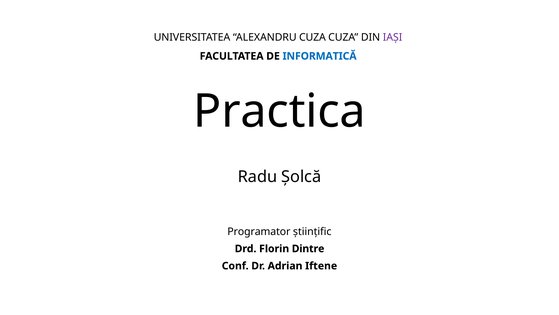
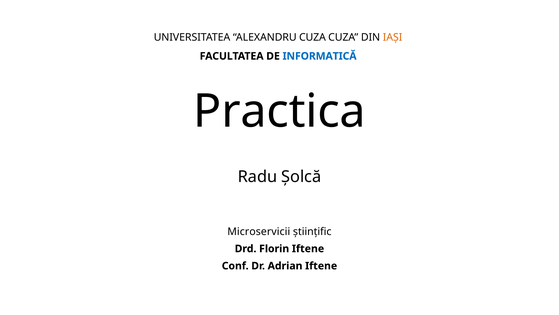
IAȘI colour: purple -> orange (393, 37)
Programator: Programator -> Microservicii (259, 231)
Florin Dintre: Dintre -> Iftene (308, 248)
